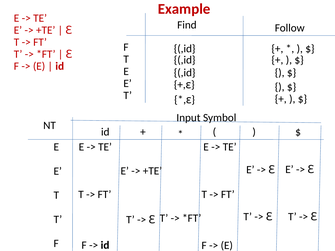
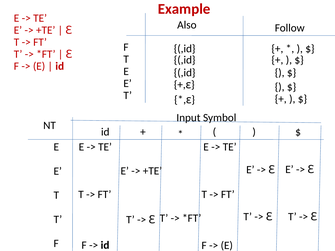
Find: Find -> Also (187, 25)
